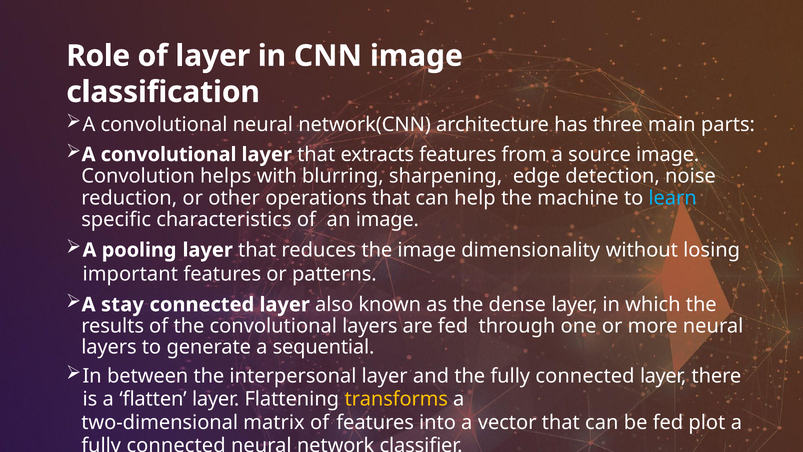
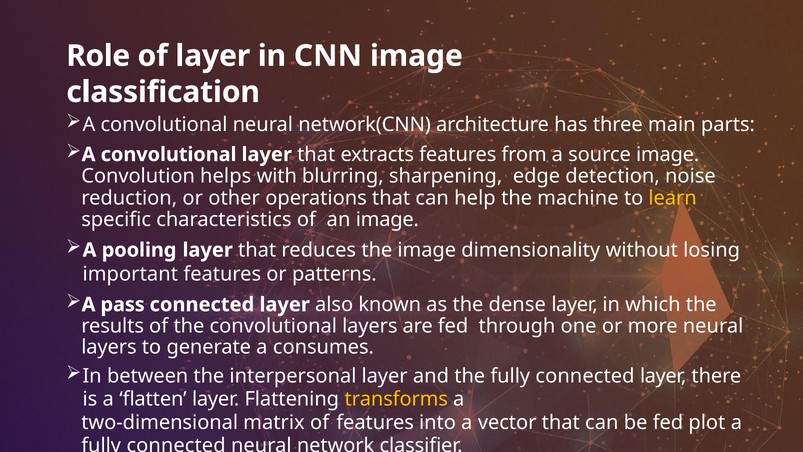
learn colour: light blue -> yellow (673, 198)
stay: stay -> pass (123, 304)
sequential: sequential -> consumes (323, 347)
